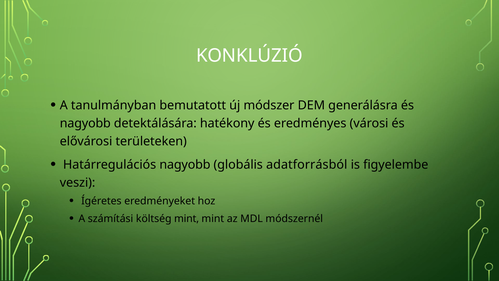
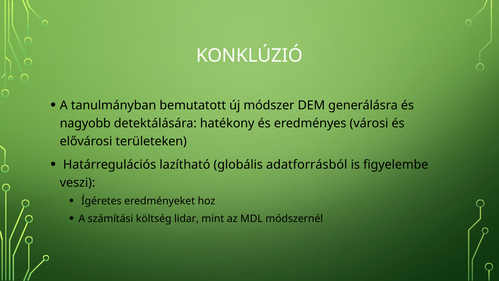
Határregulációs nagyobb: nagyobb -> lazítható (185, 164)
költség mint: mint -> lidar (187, 219)
